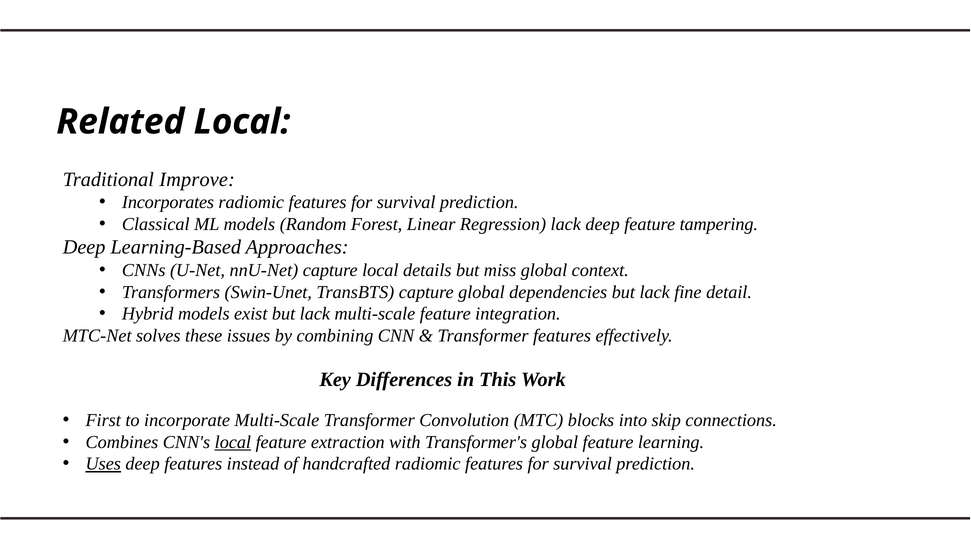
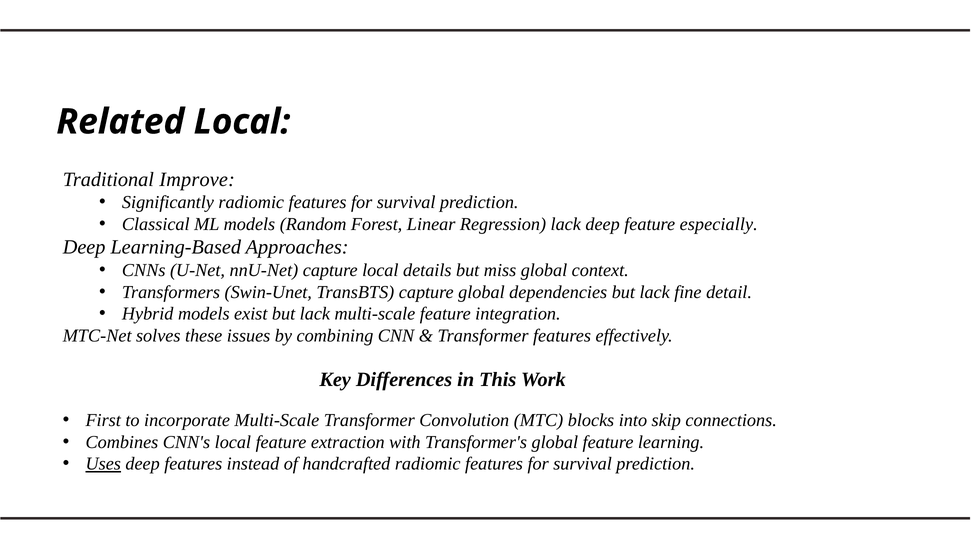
Incorporates: Incorporates -> Significantly (168, 202)
tampering: tampering -> especially (719, 224)
local underline: present -> none (233, 442)
